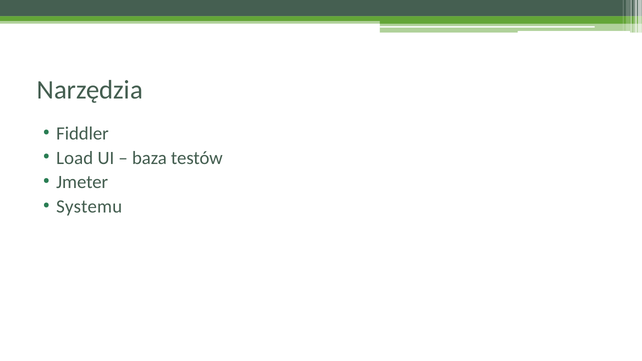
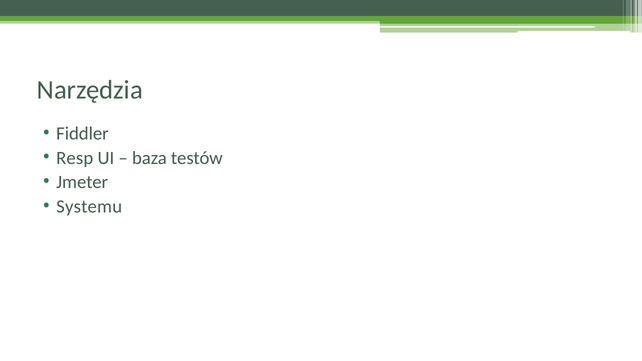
Load: Load -> Resp (75, 158)
